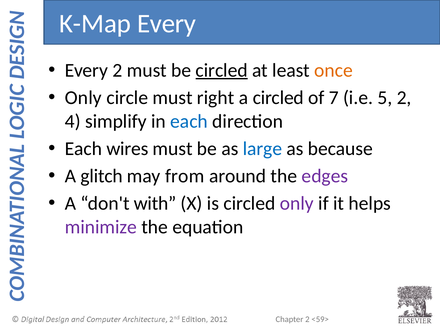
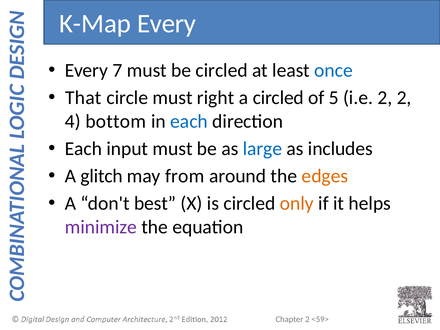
Every 2: 2 -> 7 (117, 70)
circled underline: present -> none (222, 70)
once colour: orange -> blue (334, 70)
Only: Only -> That (83, 98)
7: 7 -> 5 (334, 98)
i.e 5: 5 -> 2 (385, 98)
simplify: simplify -> bottom (116, 121)
wires: wires -> input (127, 149)
because: because -> includes (340, 149)
edges colour: purple -> orange (325, 176)
with: with -> best (155, 203)
only colour: purple -> orange (297, 203)
